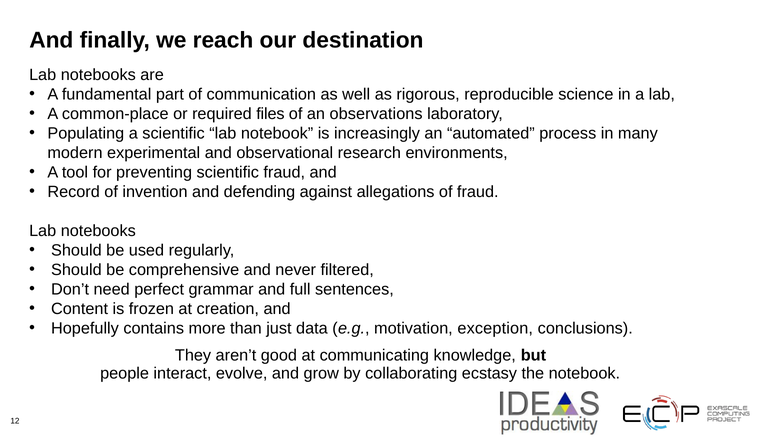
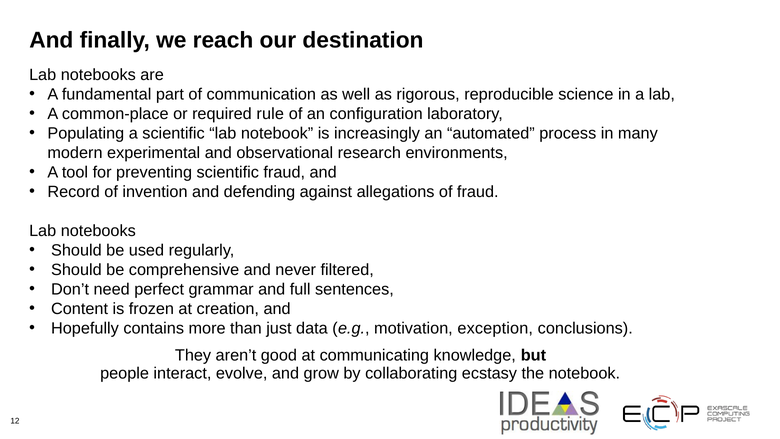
files: files -> rule (270, 114)
observations: observations -> configuration (376, 114)
